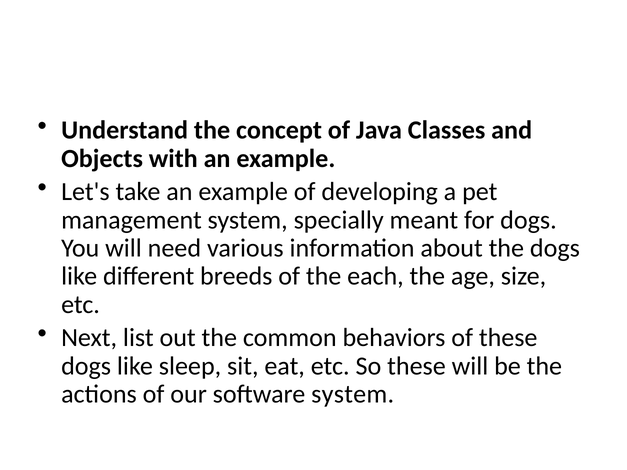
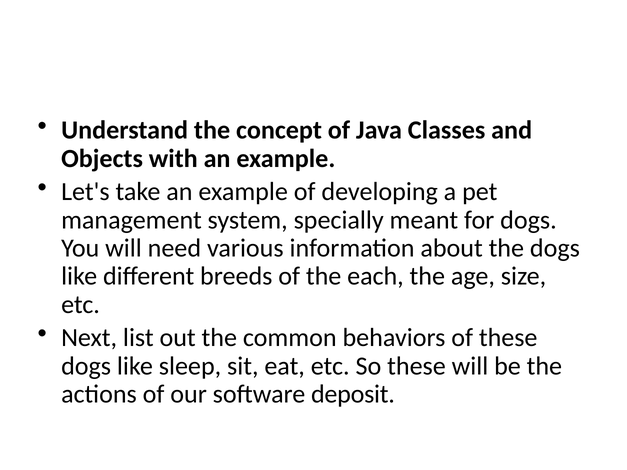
software system: system -> deposit (353, 394)
